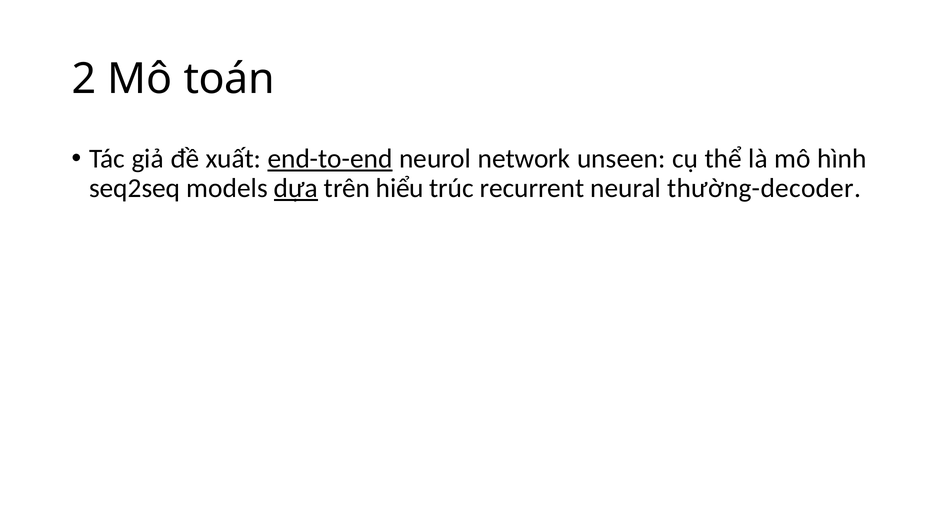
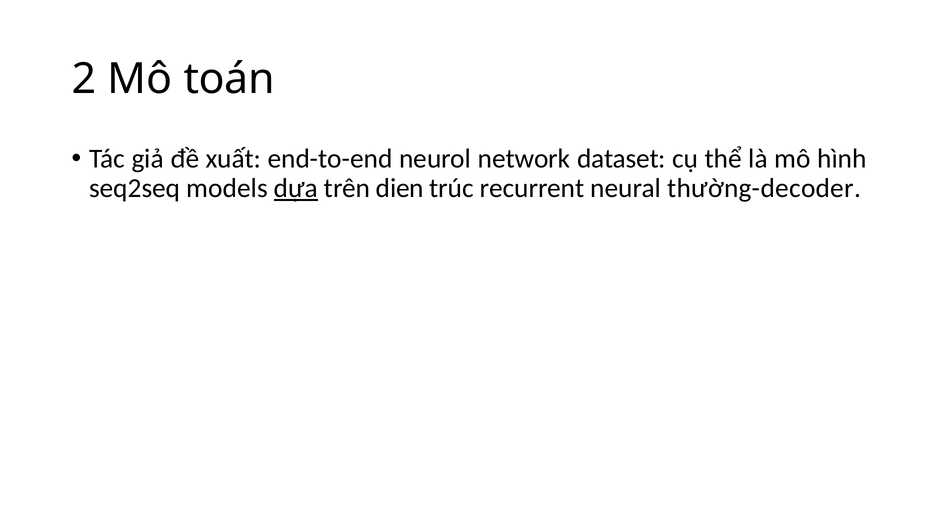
end-to-end underline: present -> none (330, 159)
unseen: unseen -> dataset (621, 159)
hiểu: hiểu -> dien (400, 188)
